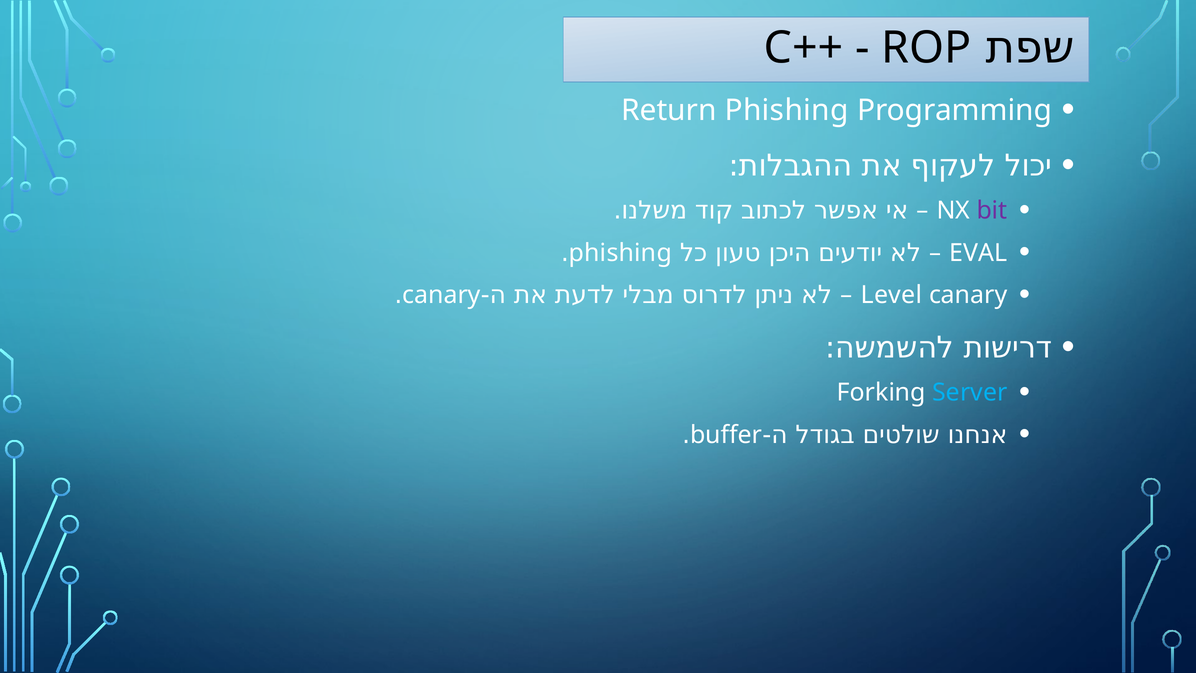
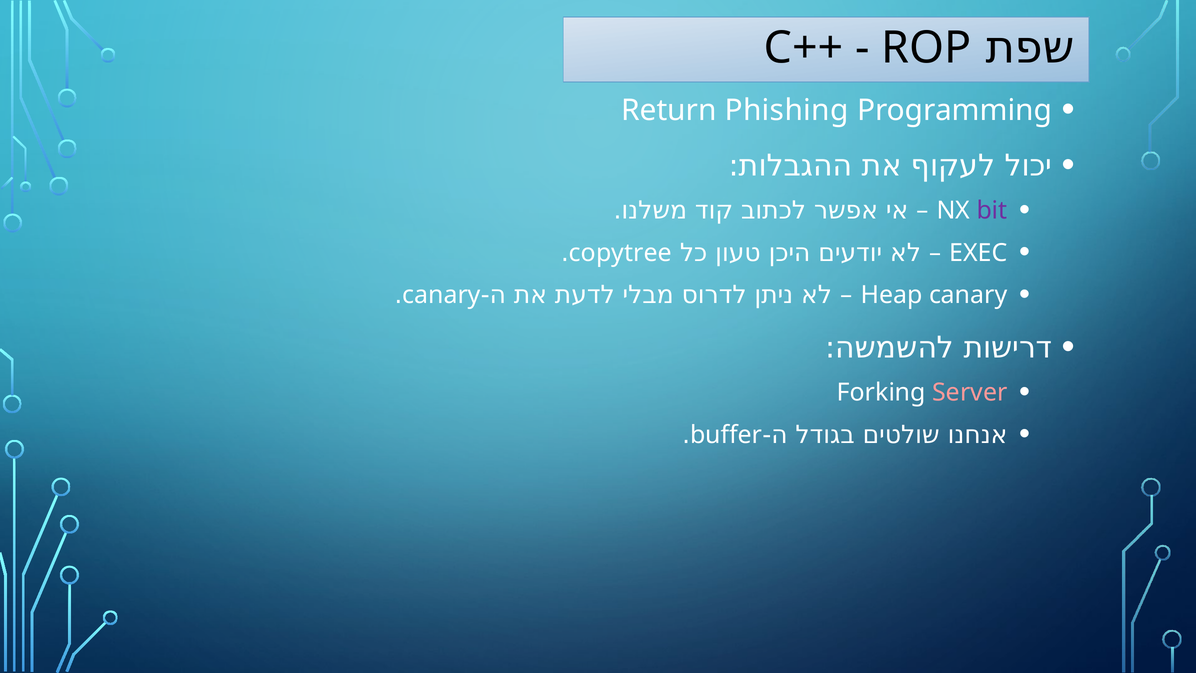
phishing: phishing -> copytree (620, 253)
EVAL: EVAL -> EXEC (978, 253)
Level: Level -> Heap (891, 295)
Server colour: light blue -> pink (970, 393)
